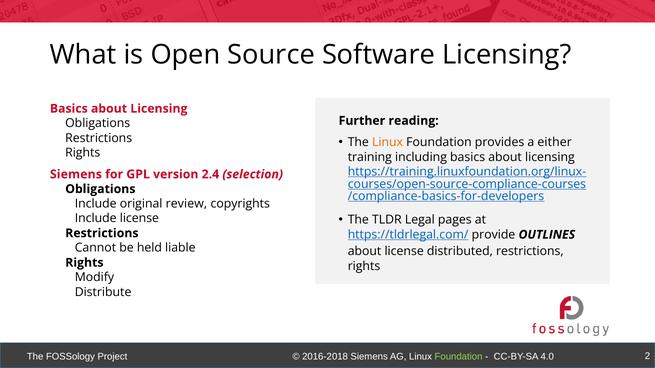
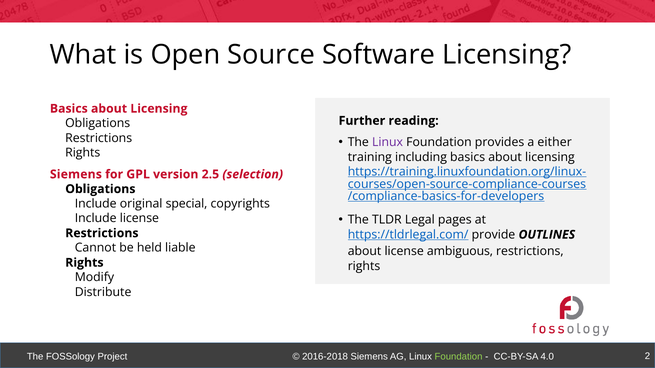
Linux colour: orange -> purple (388, 143)
2.4: 2.4 -> 2.5 (210, 174)
review: review -> special (187, 204)
distributed: distributed -> ambiguous (460, 252)
